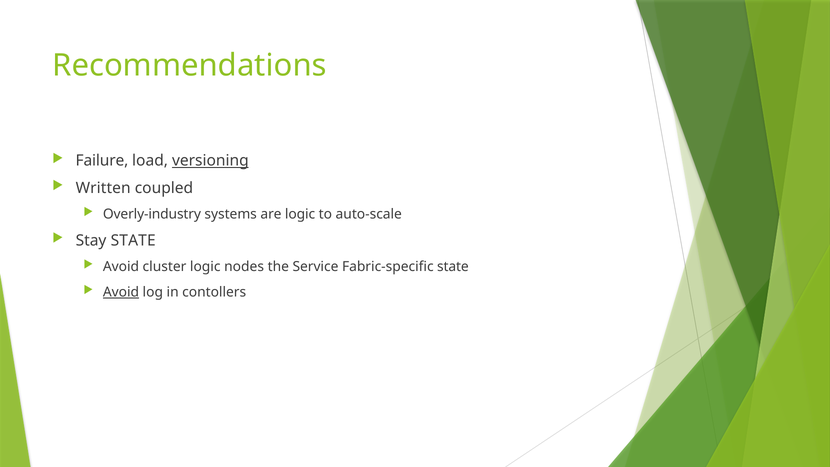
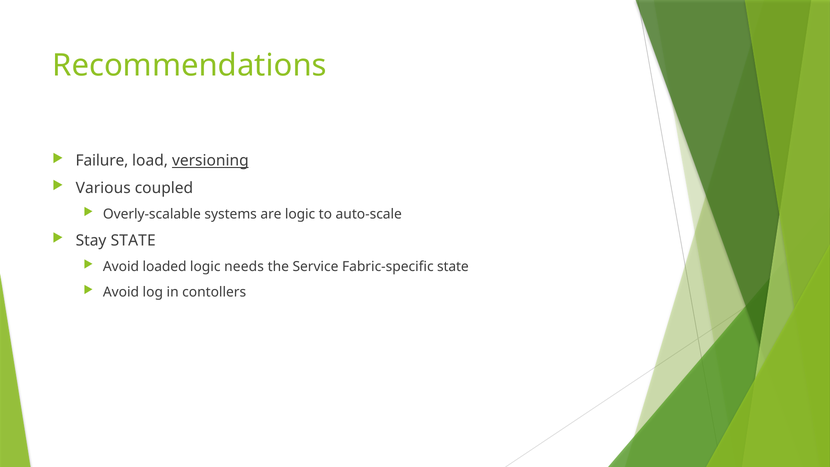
Written: Written -> Various (103, 188)
Overly-industry: Overly-industry -> Overly-scalable (152, 214)
cluster: cluster -> loaded (165, 267)
nodes: nodes -> needs (244, 267)
Avoid underline: present -> none (121, 292)
